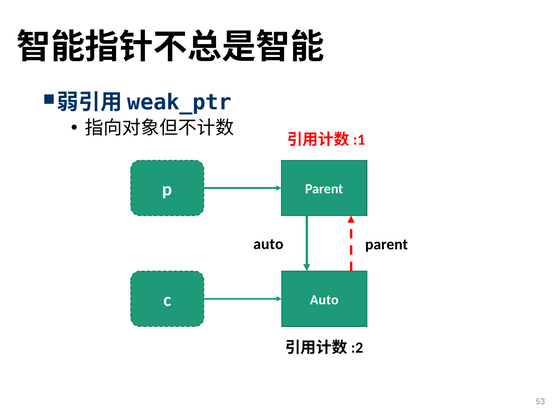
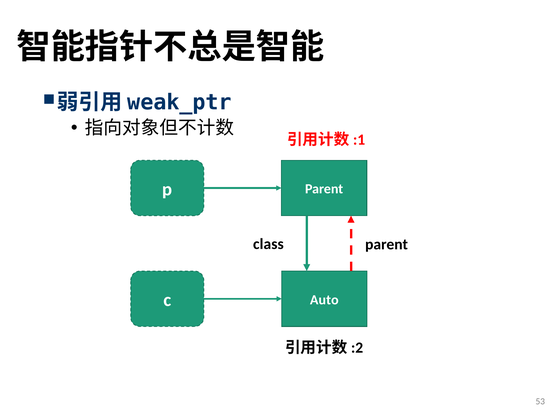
auto: auto -> class (268, 244)
